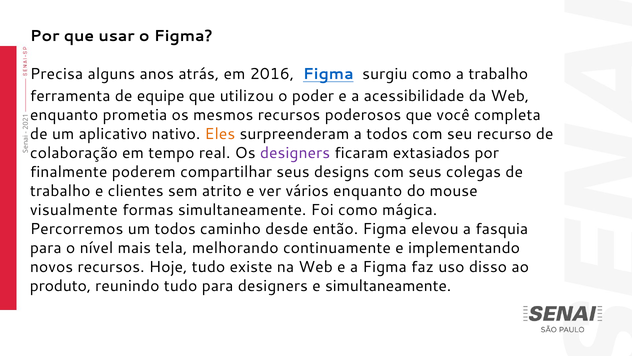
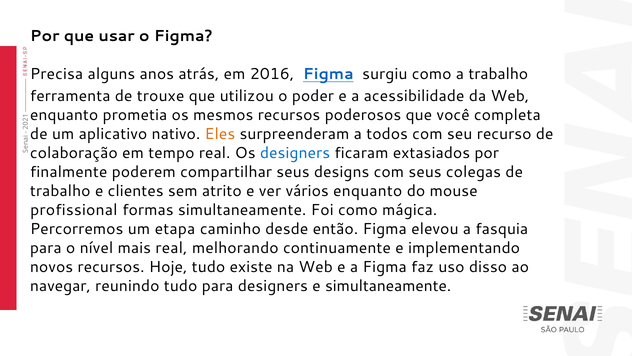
equipe: equipe -> trouxe (161, 96)
designers colour: purple -> blue (295, 153)
visualmente: visualmente -> profissional (74, 210)
um todos: todos -> etapa (175, 229)
mais tela: tela -> real (171, 248)
produto: produto -> navegar (60, 286)
